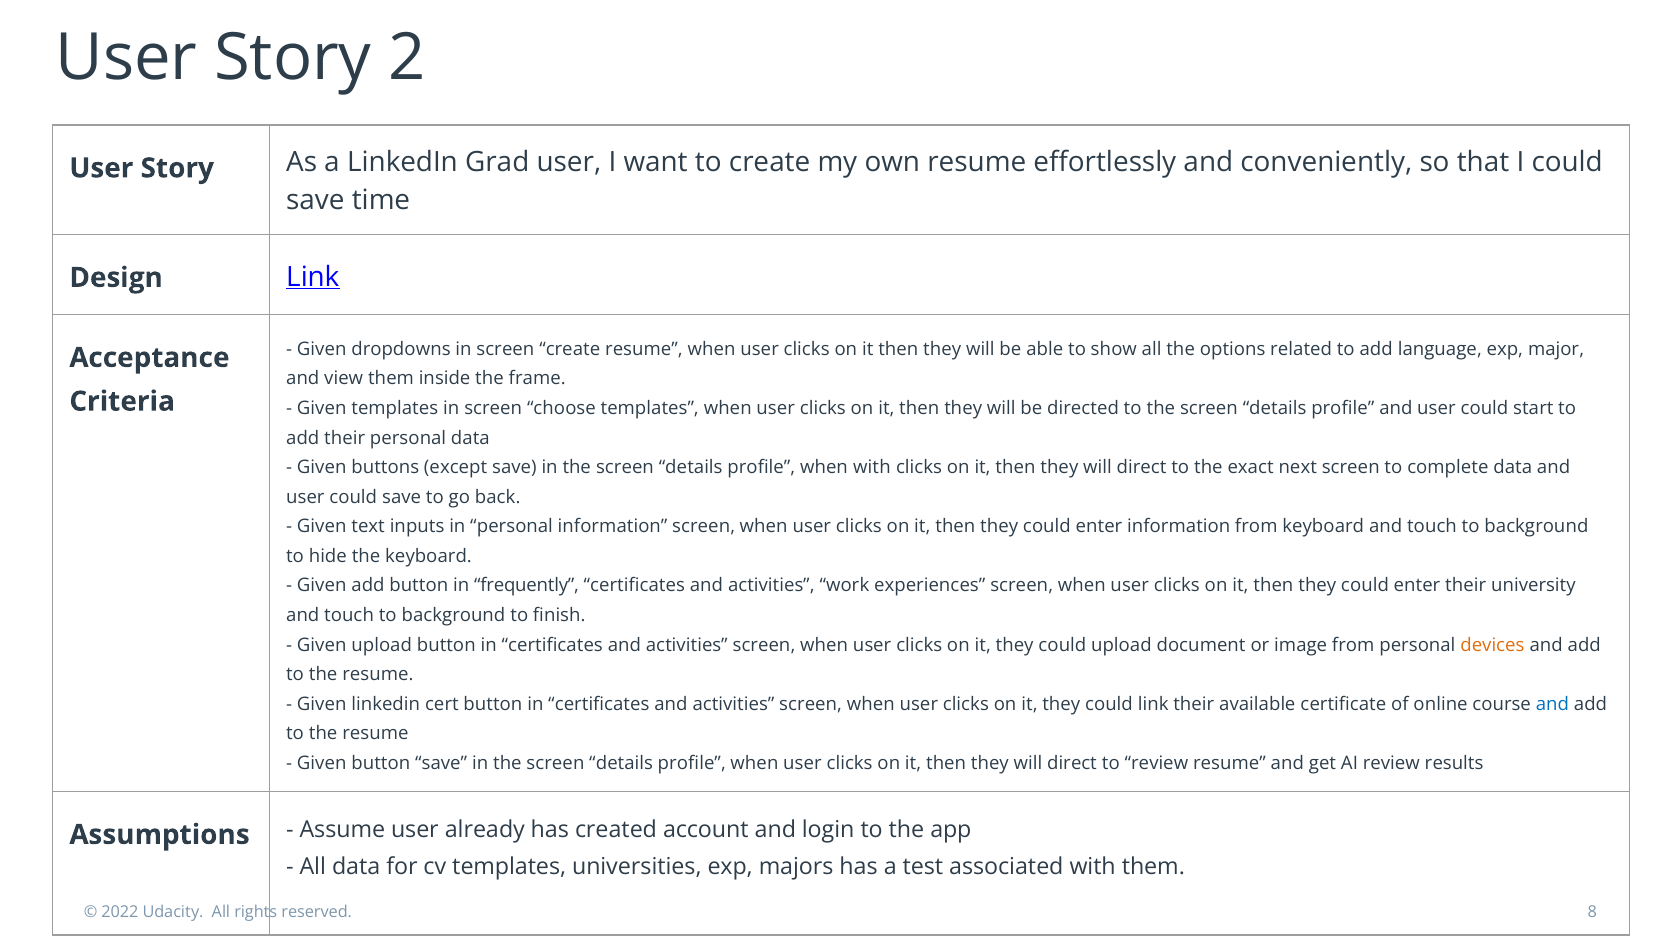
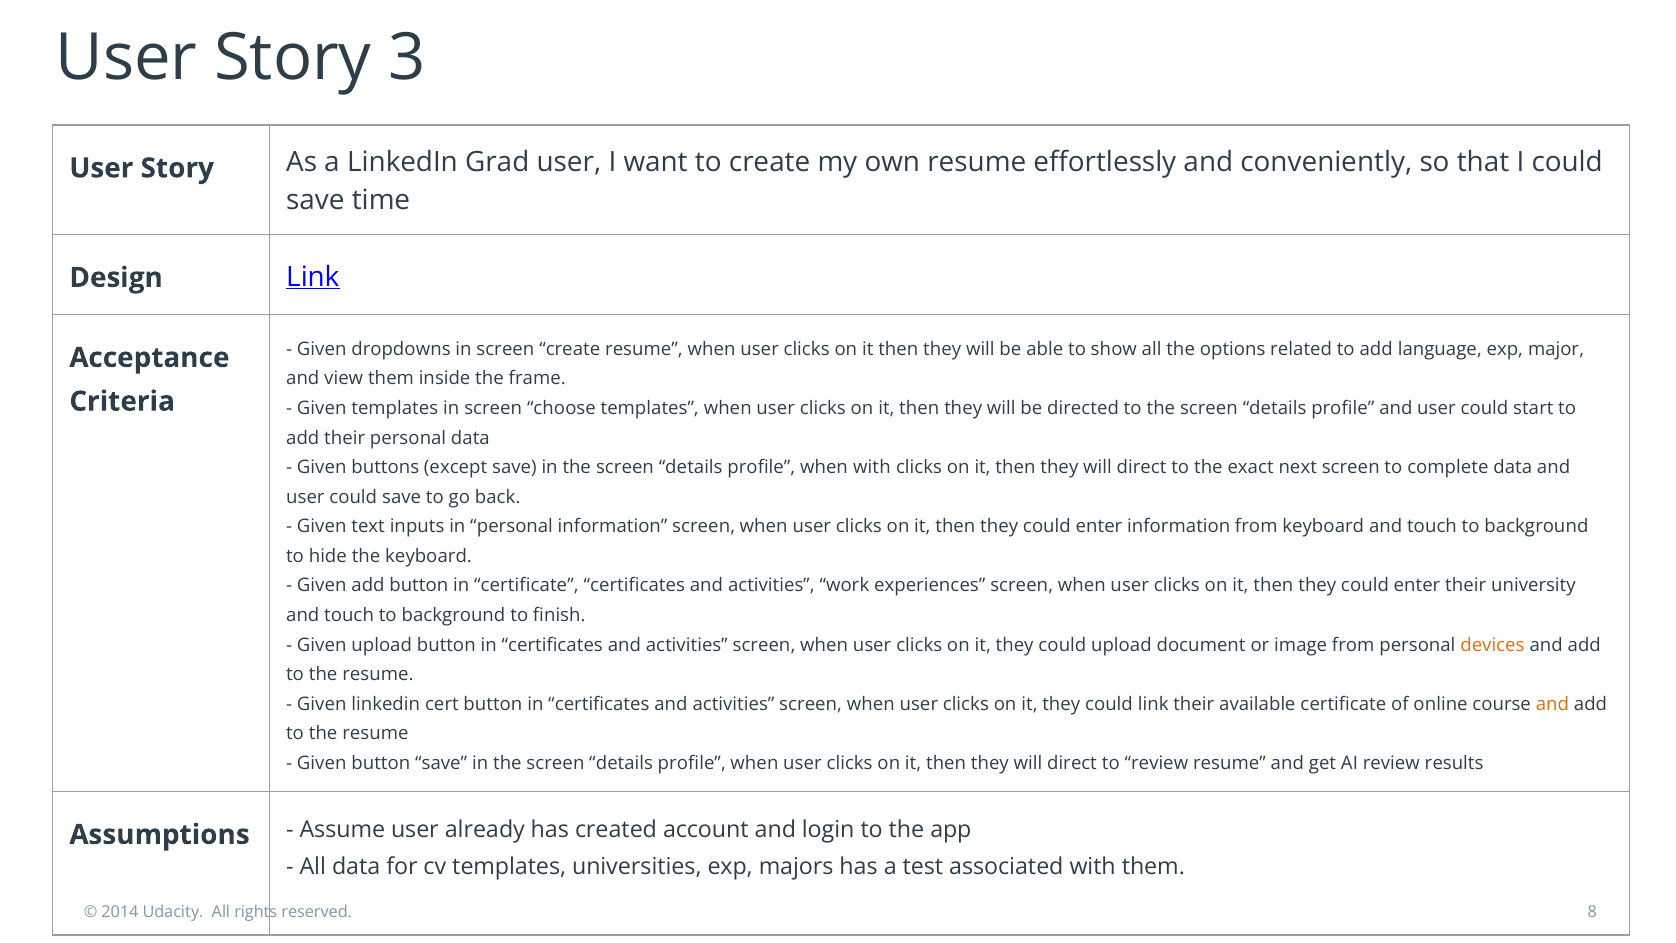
2: 2 -> 3 (407, 58)
in frequently: frequently -> certificate (526, 586)
and colour: blue -> orange (1552, 704)
2022: 2022 -> 2014 (120, 912)
